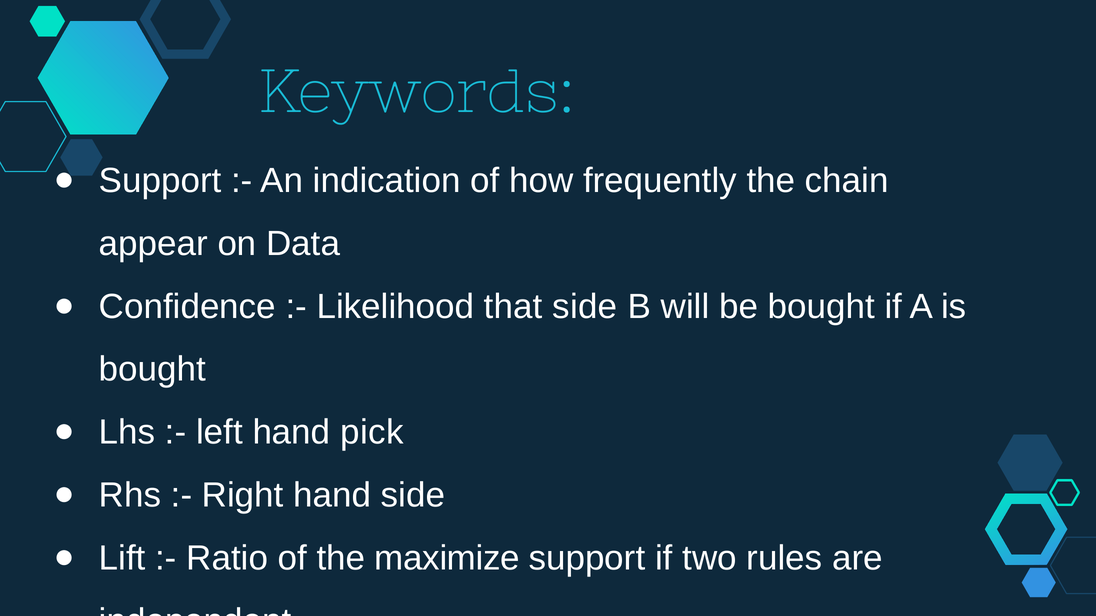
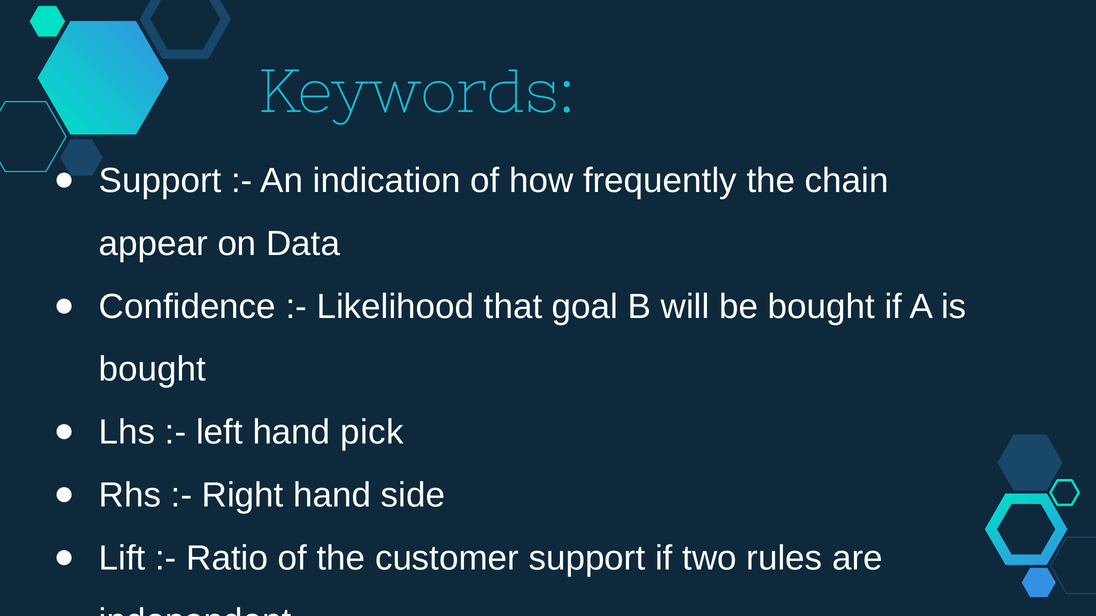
that side: side -> goal (585, 307)
maximize: maximize -> customer (447, 559)
